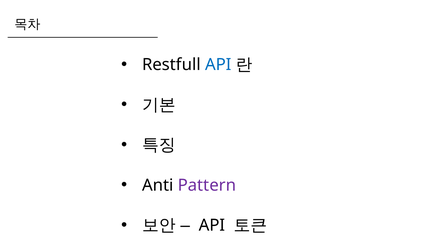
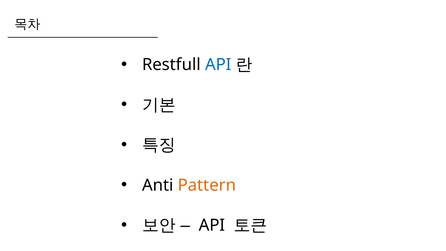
Pattern colour: purple -> orange (207, 185)
